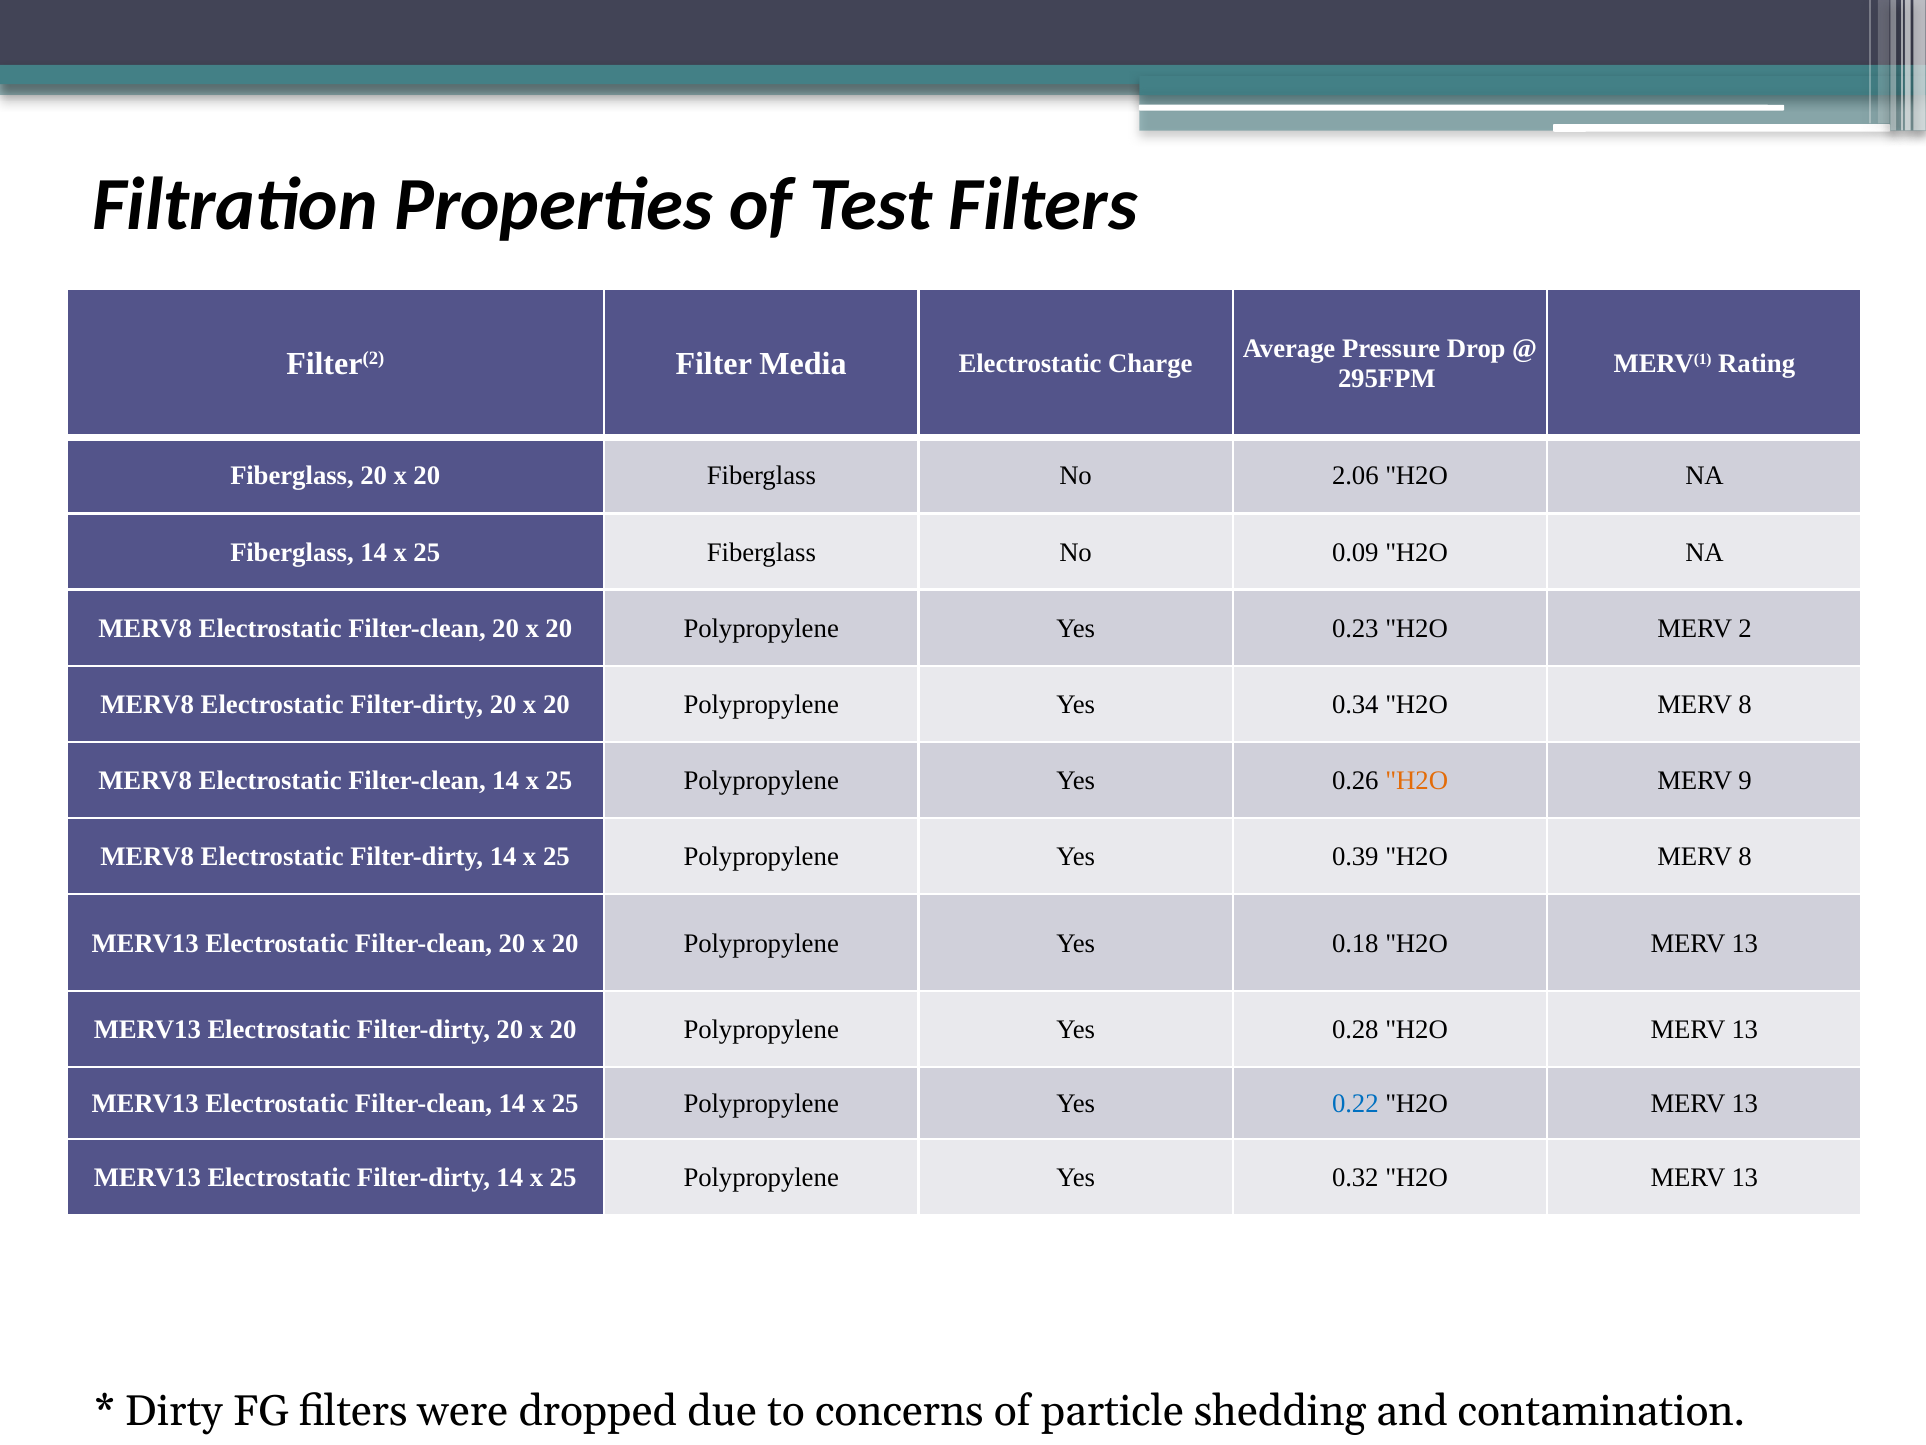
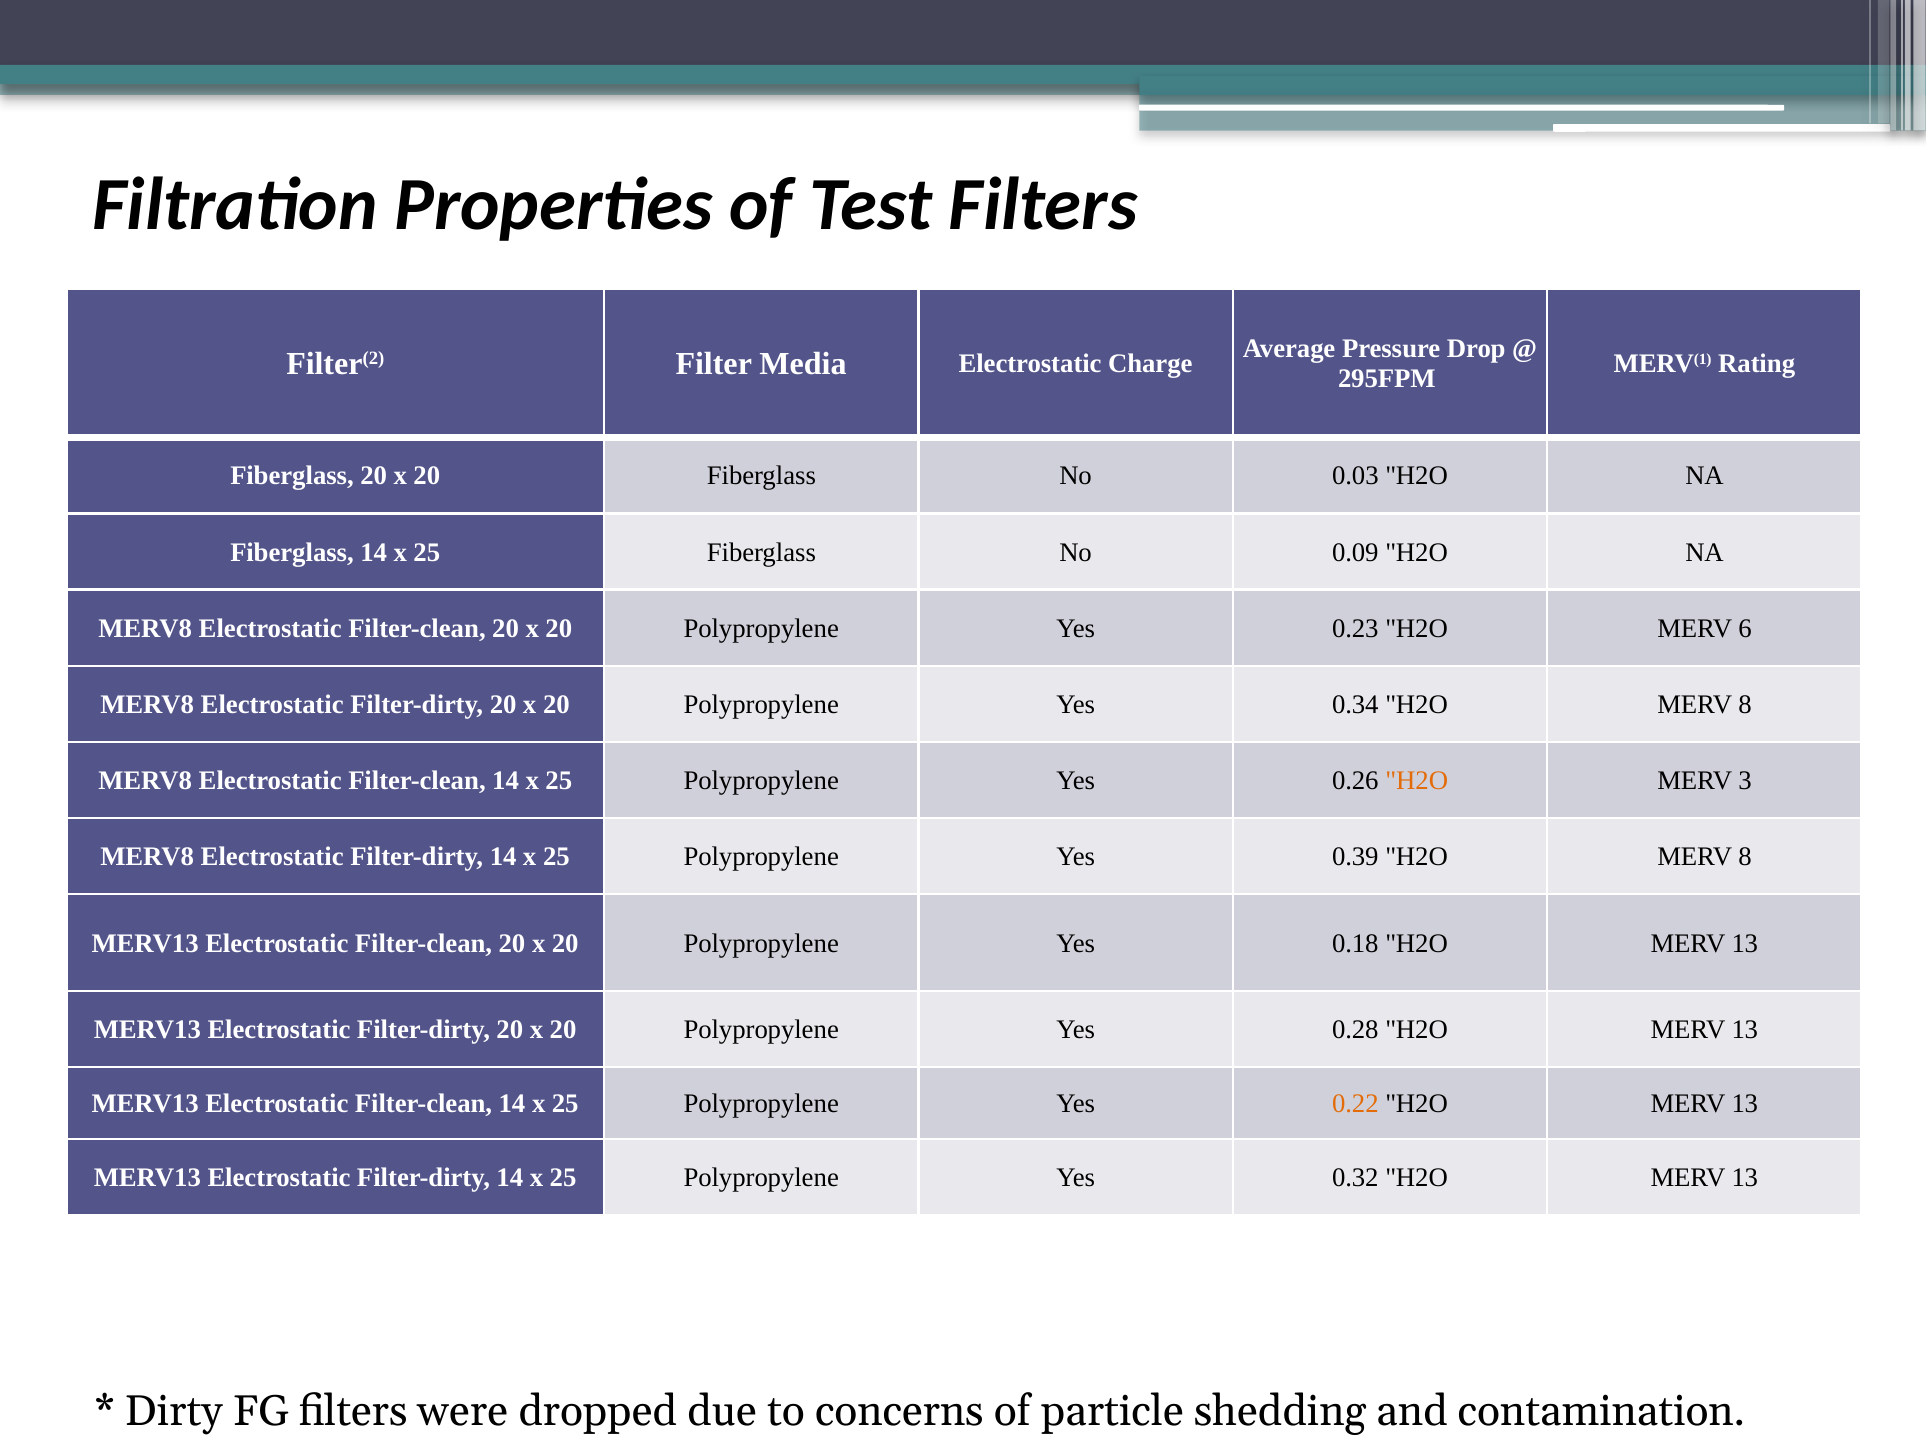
2.06: 2.06 -> 0.03 (1355, 476)
2: 2 -> 6 (1745, 628)
9: 9 -> 3 (1745, 780)
0.22 colour: blue -> orange (1355, 1104)
